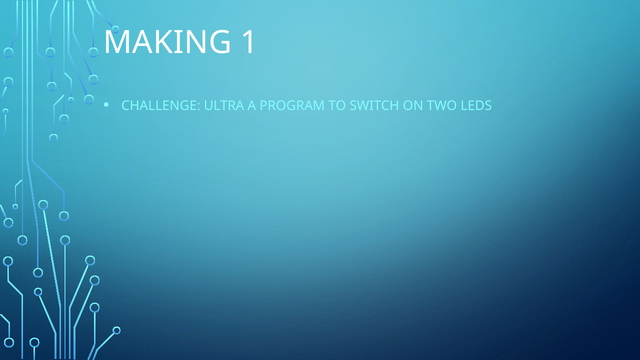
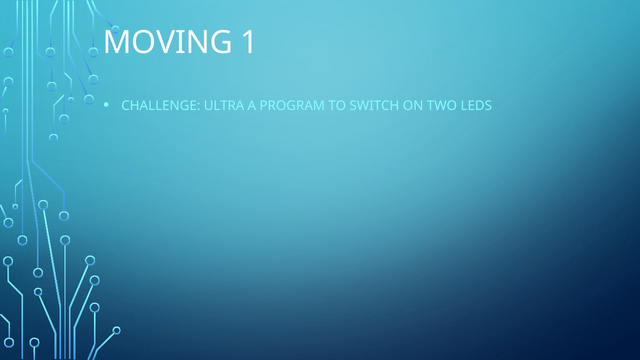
MAKING: MAKING -> MOVING (168, 43)
